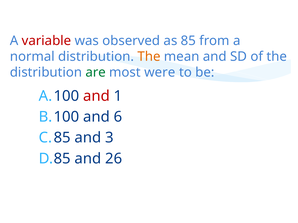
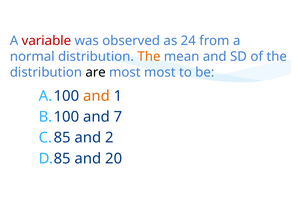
85: 85 -> 24 (188, 41)
are colour: green -> black (96, 73)
most were: were -> most (160, 73)
and colour: red -> orange (96, 96)
6: 6 -> 7 (118, 117)
3: 3 -> 2 (109, 138)
26: 26 -> 20 (114, 159)
